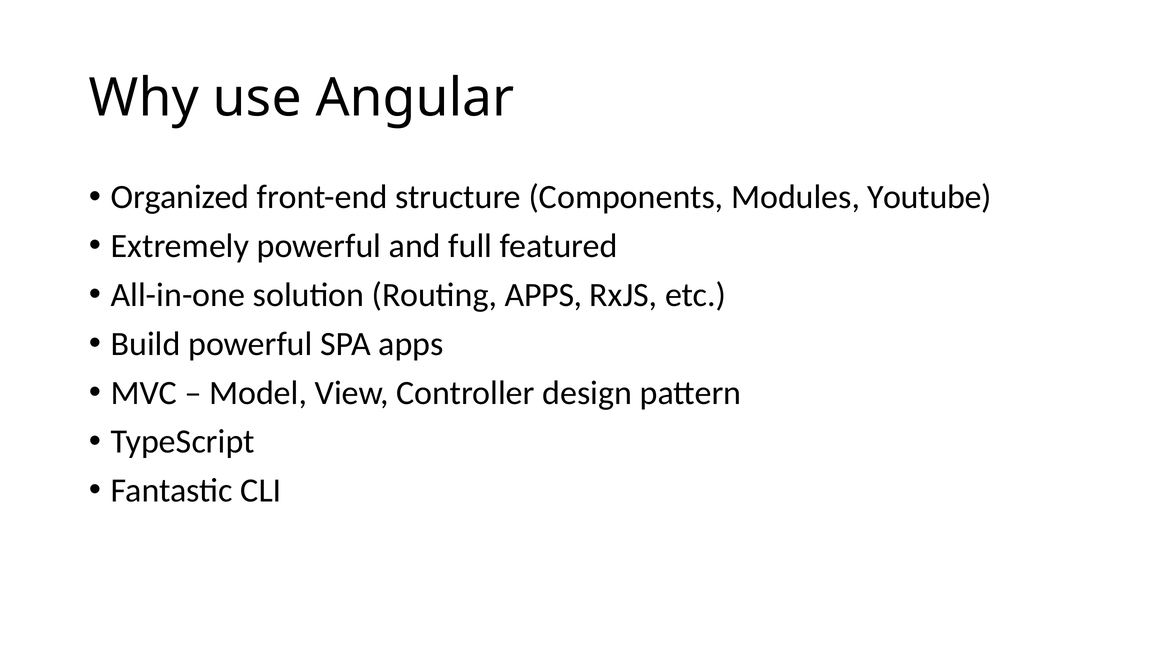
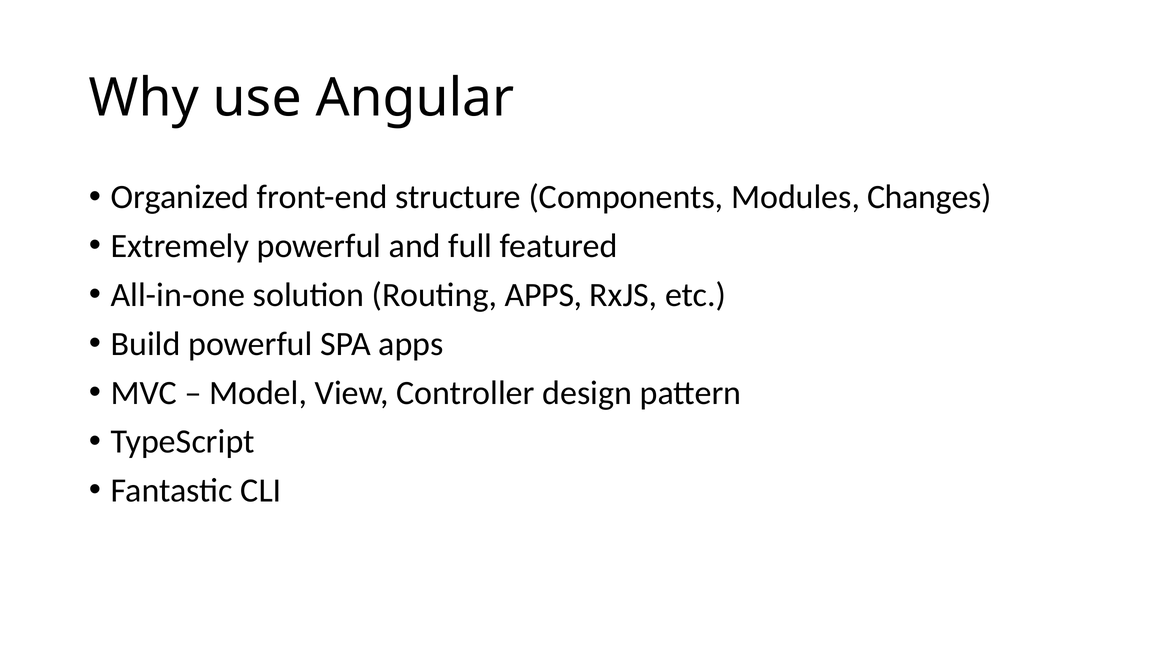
Youtube: Youtube -> Changes (929, 197)
